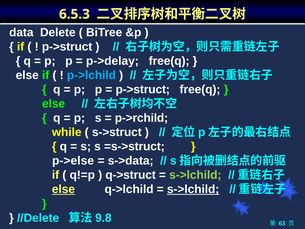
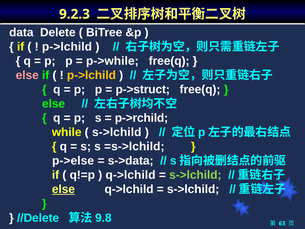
6.5.3: 6.5.3 -> 9.2.3 (74, 14)
p->struct: p->struct -> p->lchild (67, 47)
p->delay: p->delay -> p->while (112, 61)
else colour: white -> pink (27, 75)
p->lchild colour: light blue -> yellow (91, 75)
s->struct: s->struct -> s->lchild (117, 132)
=s->struct: =s->struct -> =s->lchild (134, 146)
q->struct: q->struct -> q->lchild (131, 175)
s->lchild underline: present -> none (193, 189)
